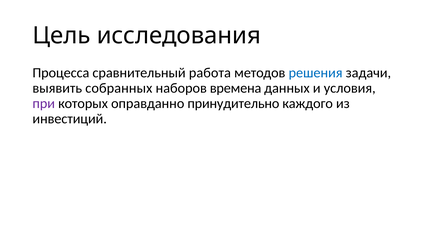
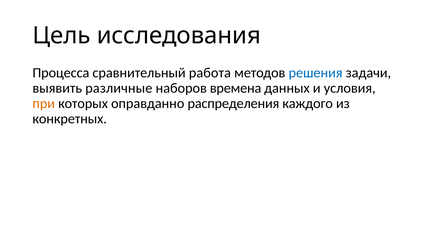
собранных: собранных -> различные (119, 88)
при colour: purple -> orange (44, 104)
принудительно: принудительно -> распределения (233, 104)
инвестиций: инвестиций -> конкретных (70, 119)
